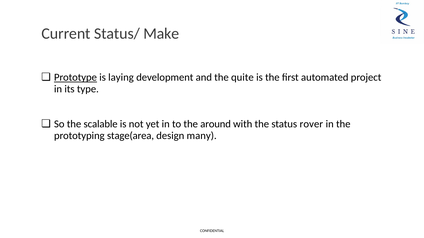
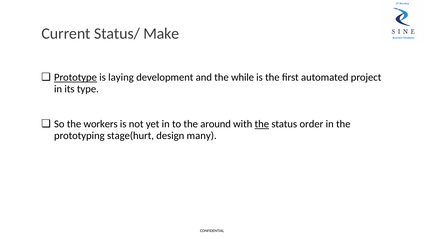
quite: quite -> while (243, 78)
scalable: scalable -> workers (101, 124)
the underline: none -> present (262, 124)
rover: rover -> order (311, 124)
stage(area: stage(area -> stage(hurt (130, 136)
